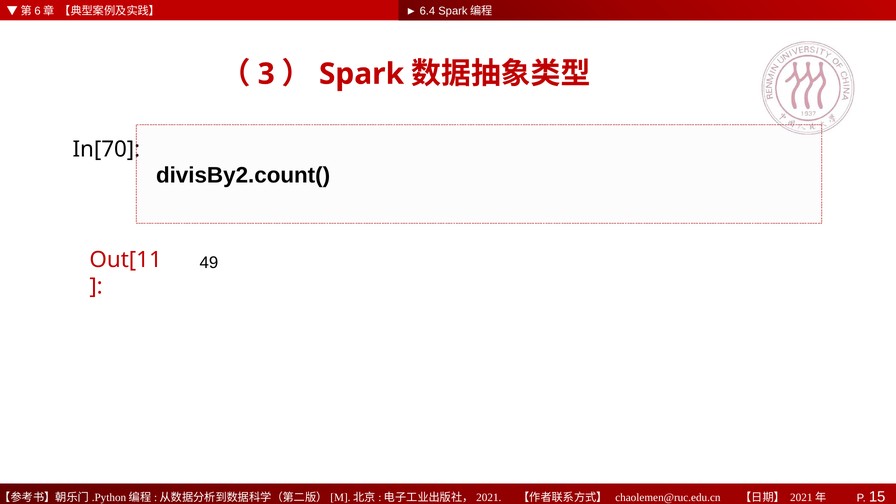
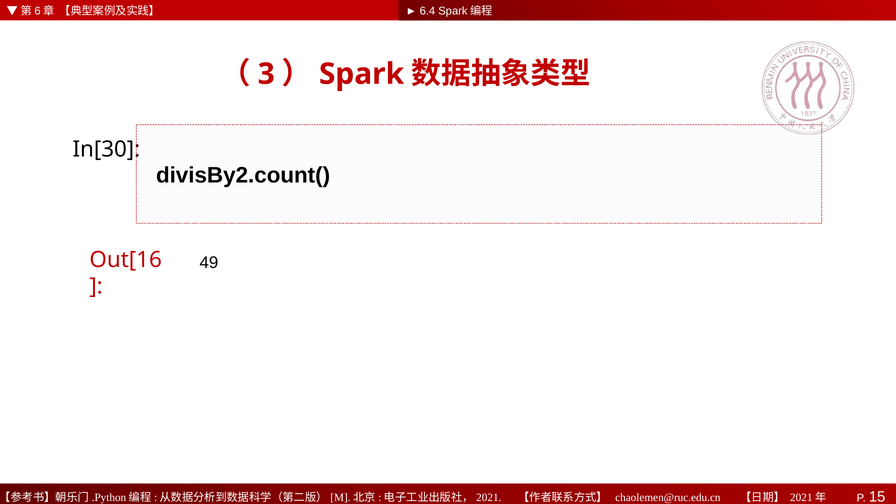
In[70: In[70 -> In[30 (106, 149)
Out[11: Out[11 -> Out[16 (126, 260)
